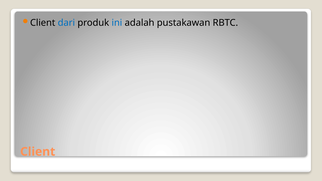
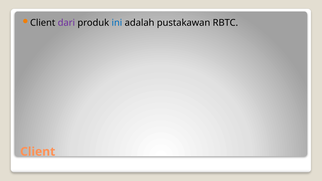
dari colour: blue -> purple (66, 23)
